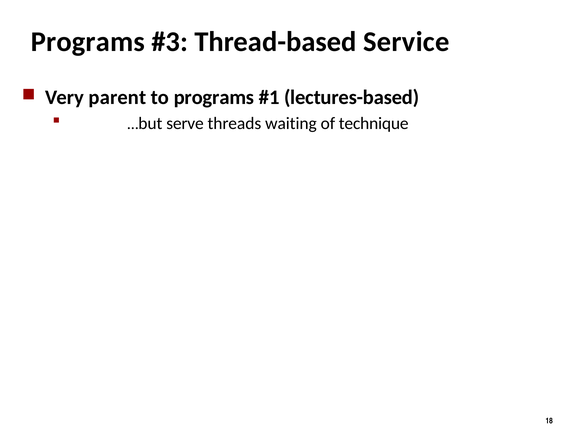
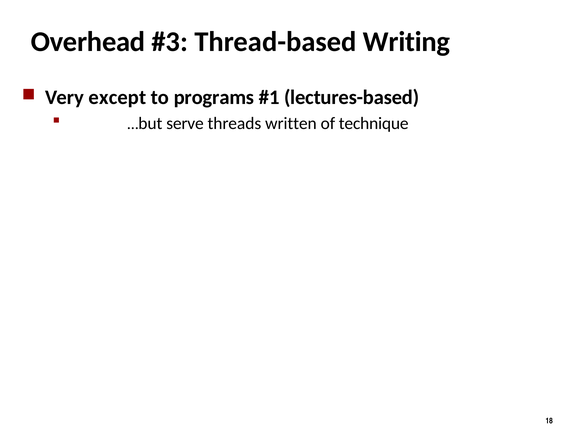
Programs: Programs -> Overhead (88, 42)
Service: Service -> Writing (407, 42)
parent: parent -> except (117, 98)
waiting: waiting -> written (291, 124)
